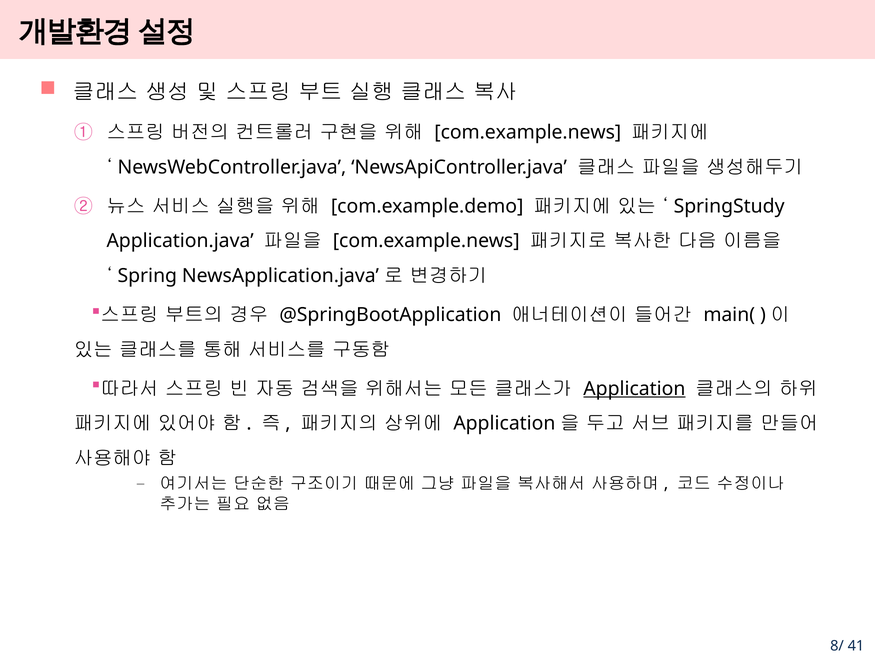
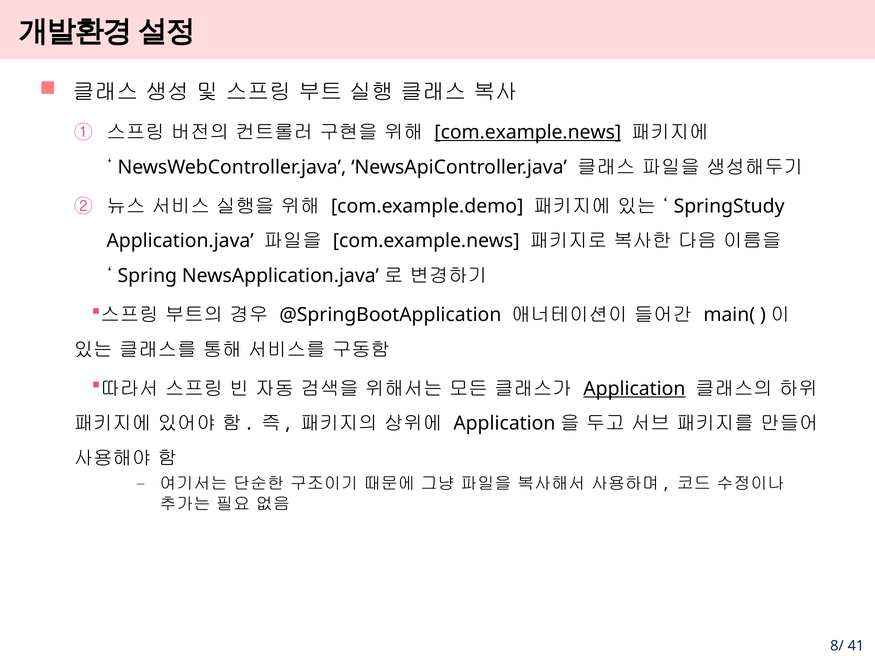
com.example.news underline: none -> present (528, 132)
